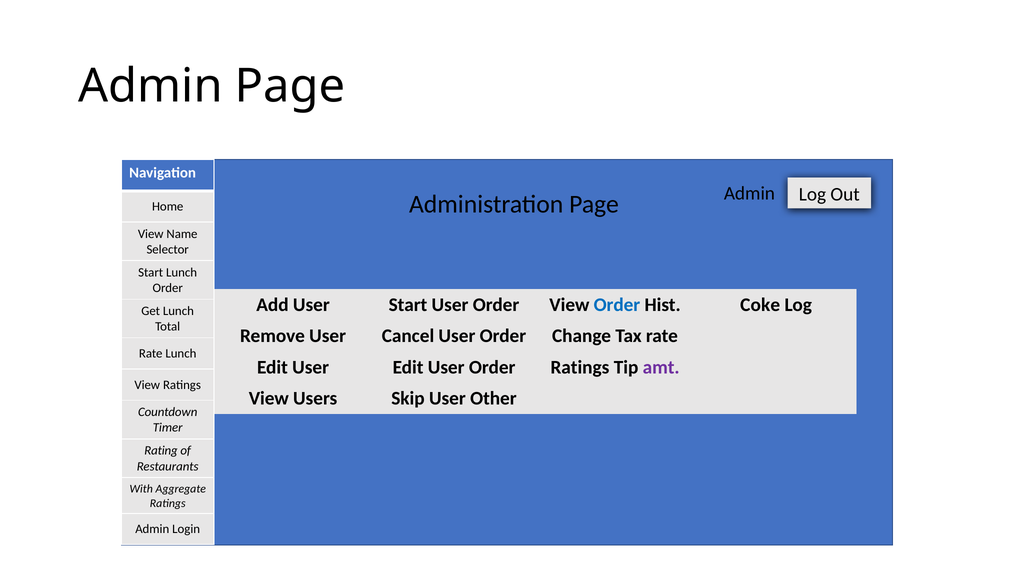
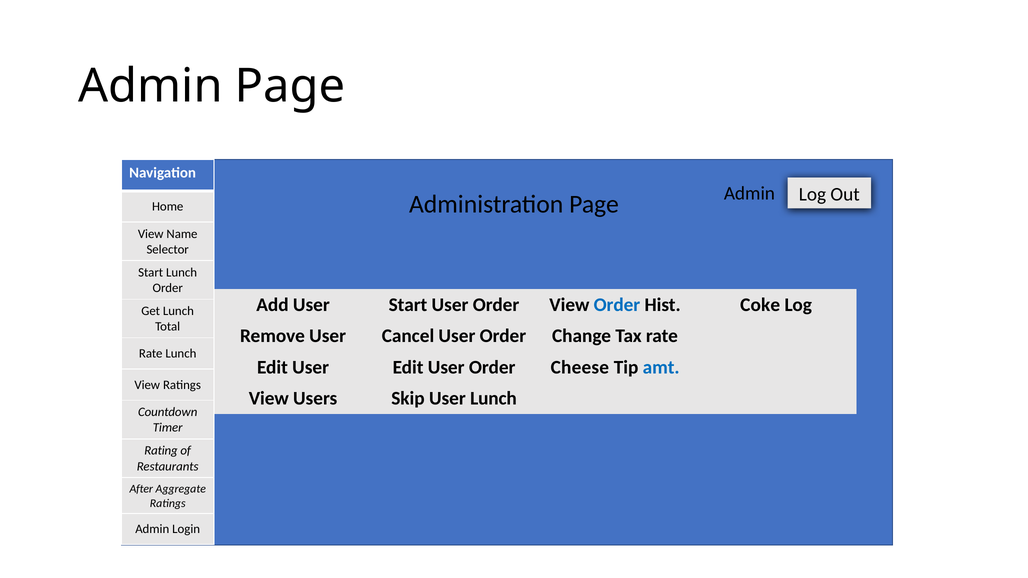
Order Ratings: Ratings -> Cheese (580, 368)
amt colour: purple -> blue (661, 368)
User Other: Other -> Lunch (493, 399)
With: With -> After (141, 489)
